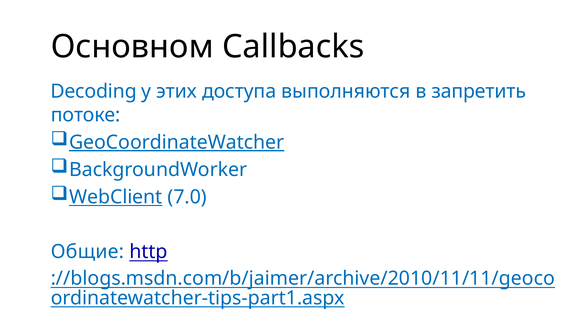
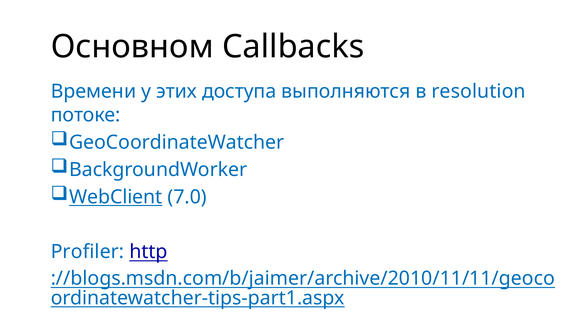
Decoding: Decoding -> Времени (93, 91)
запретить: запретить -> resolution (479, 91)
GeoCoordinateWatcher underline: present -> none (177, 142)
Общие: Общие -> Profiler (87, 252)
